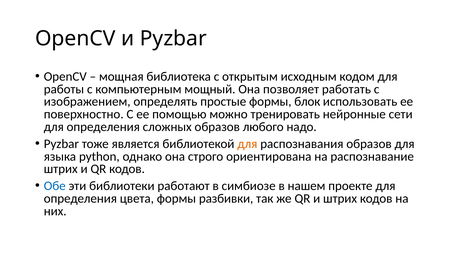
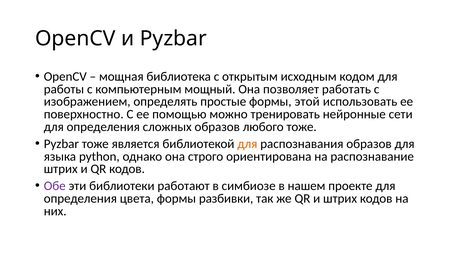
блок: блок -> этой (307, 102)
любого надо: надо -> тоже (302, 127)
Обе colour: blue -> purple (55, 186)
